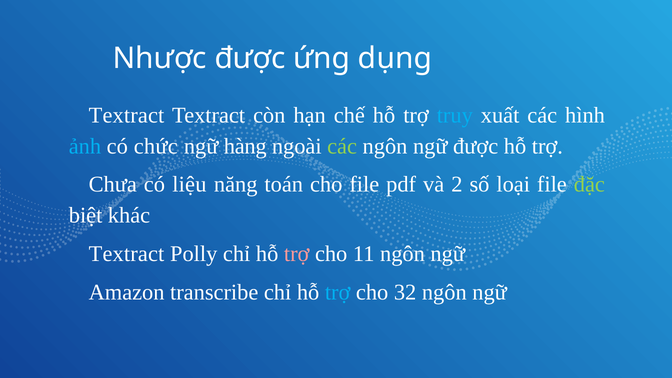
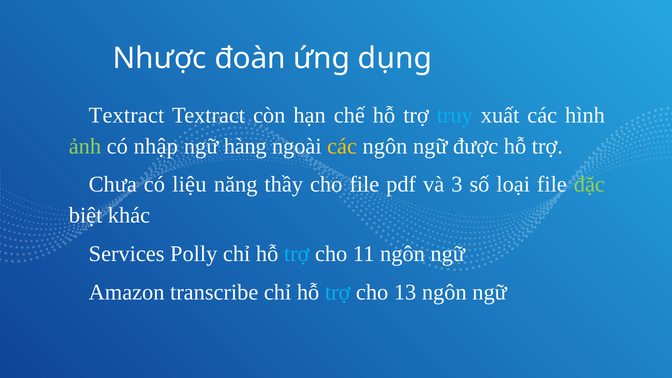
Nhược được: được -> đoàn (250, 58)
ảnh colour: light blue -> light green (85, 146)
chức: chức -> nhập (156, 146)
các colour: light green -> yellow (342, 146)
toán: toán -> thầy (284, 184)
2: 2 -> 3 (457, 184)
Textract: Textract -> Services (127, 254)
trợ colour: pink -> light blue (297, 254)
32: 32 -> 13 (405, 292)
